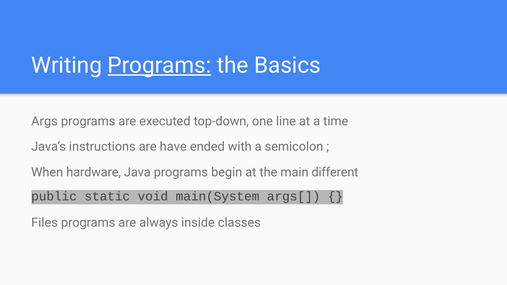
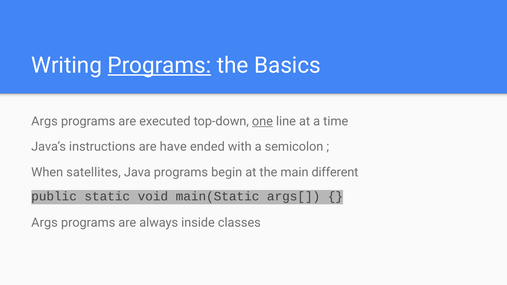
one underline: none -> present (262, 121)
hardware: hardware -> satellites (94, 172)
main(System: main(System -> main(Static (218, 197)
Files: Files -> Args (45, 223)
